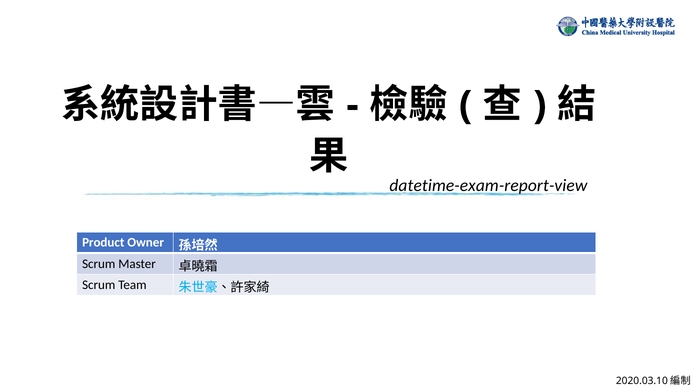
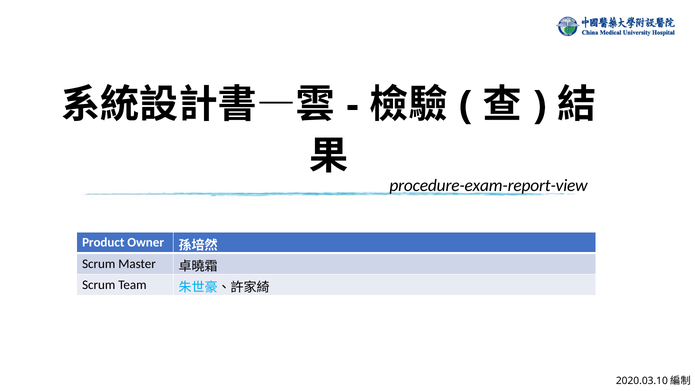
datetime-exam-report-view: datetime-exam-report-view -> procedure-exam-report-view (489, 186)
